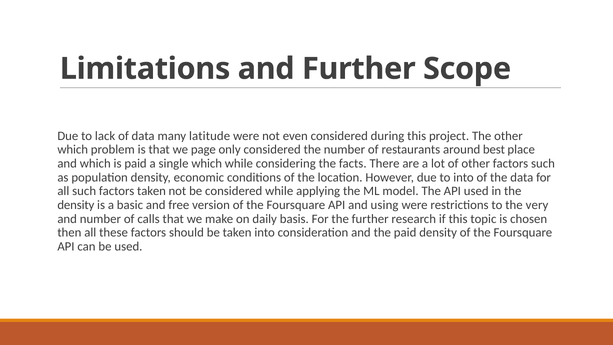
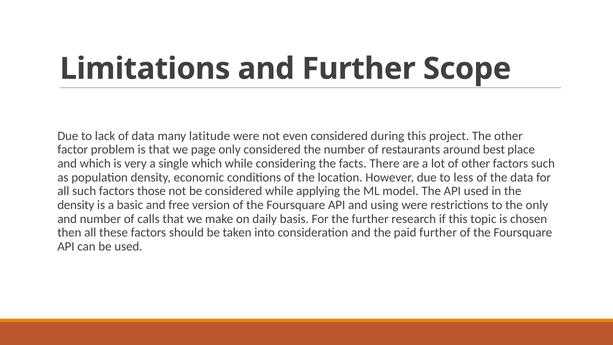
which: which -> factor (73, 150)
is paid: paid -> very (136, 163)
to into: into -> less (463, 177)
factors taken: taken -> those (151, 191)
the very: very -> only (537, 205)
paid density: density -> further (438, 232)
